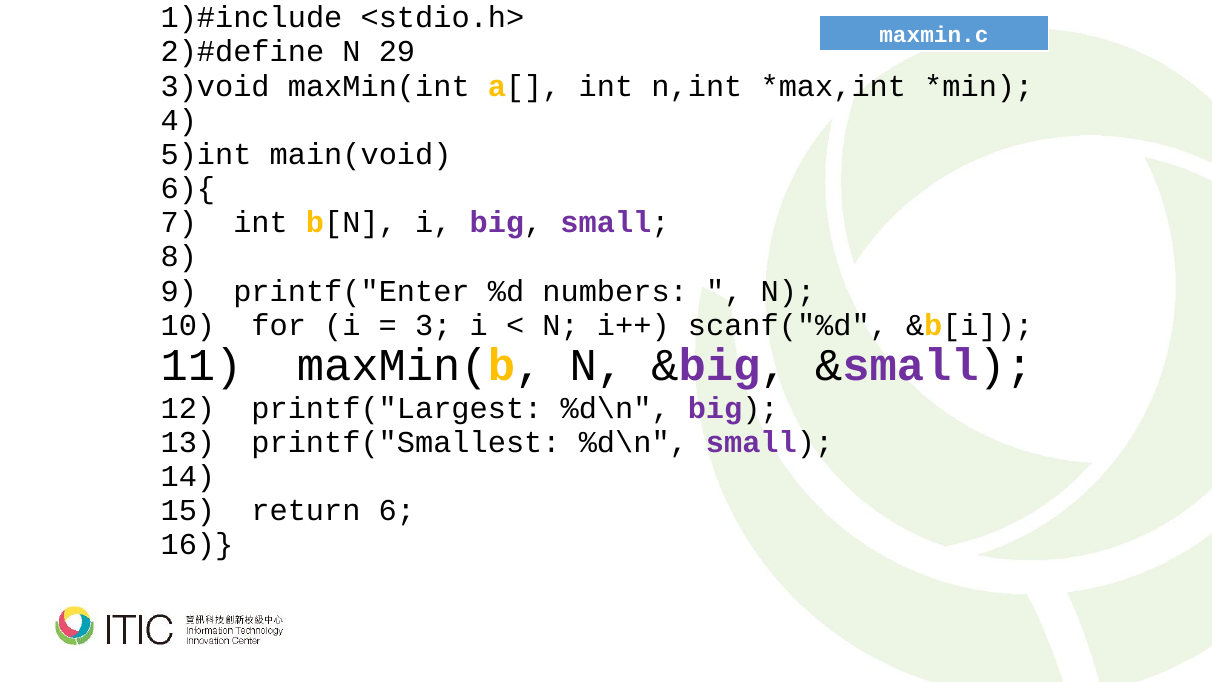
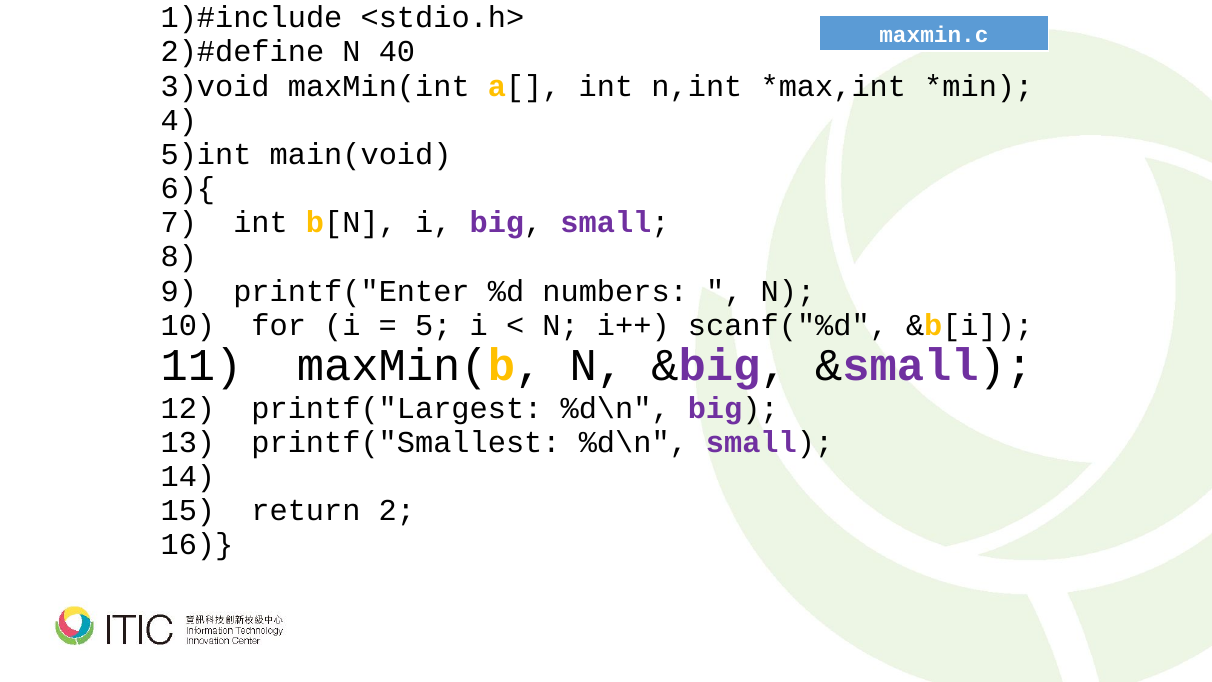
29: 29 -> 40 (397, 52)
3: 3 -> 5 (433, 325)
6: 6 -> 2 (397, 510)
